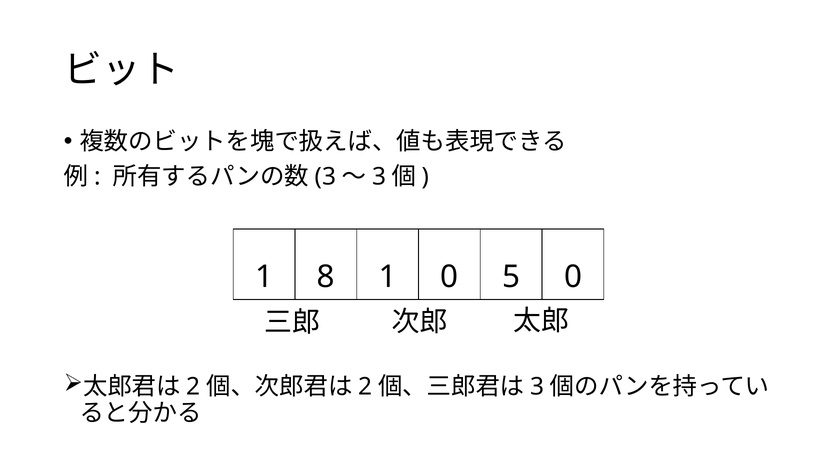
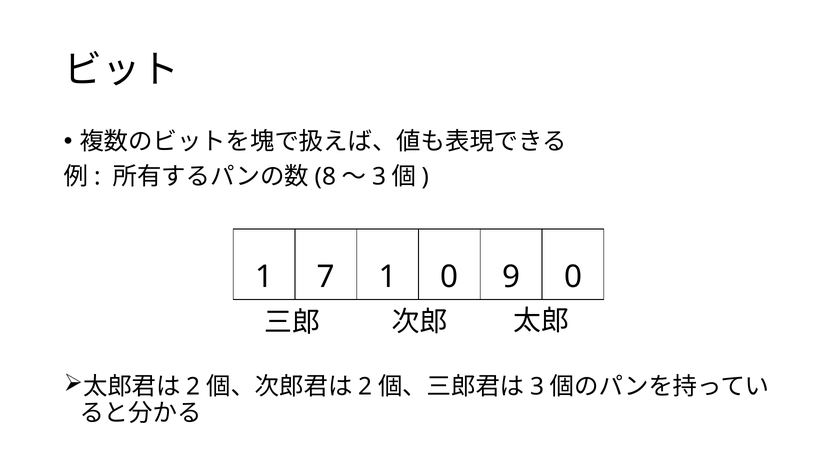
3: 3 -> 8 (325, 177)
8: 8 -> 7 (326, 277)
5: 5 -> 9 (511, 277)
